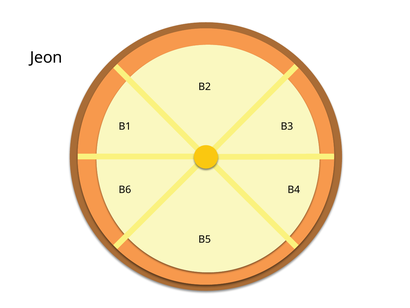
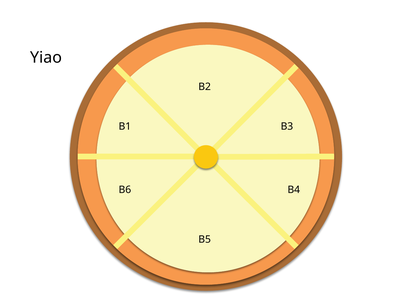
Jeon: Jeon -> Yiao (46, 57)
